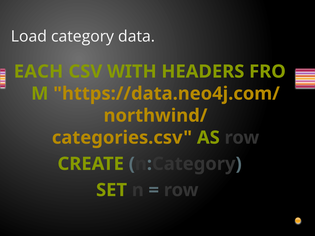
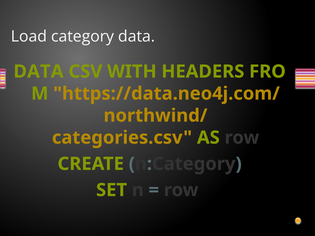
EACH: EACH -> DATA (38, 72)
